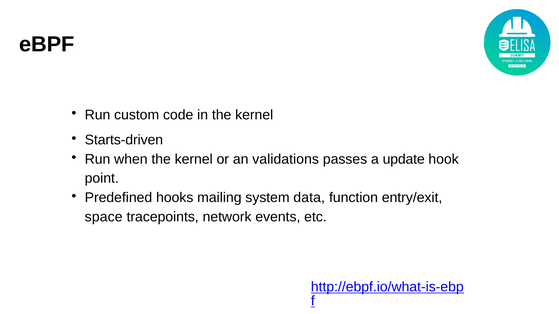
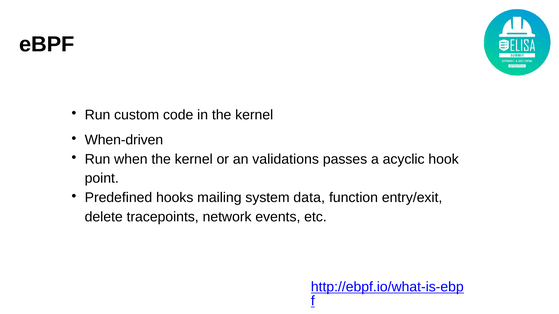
Starts-driven: Starts-driven -> When-driven (124, 140)
update: update -> acyclic (404, 159)
space: space -> delete (104, 217)
